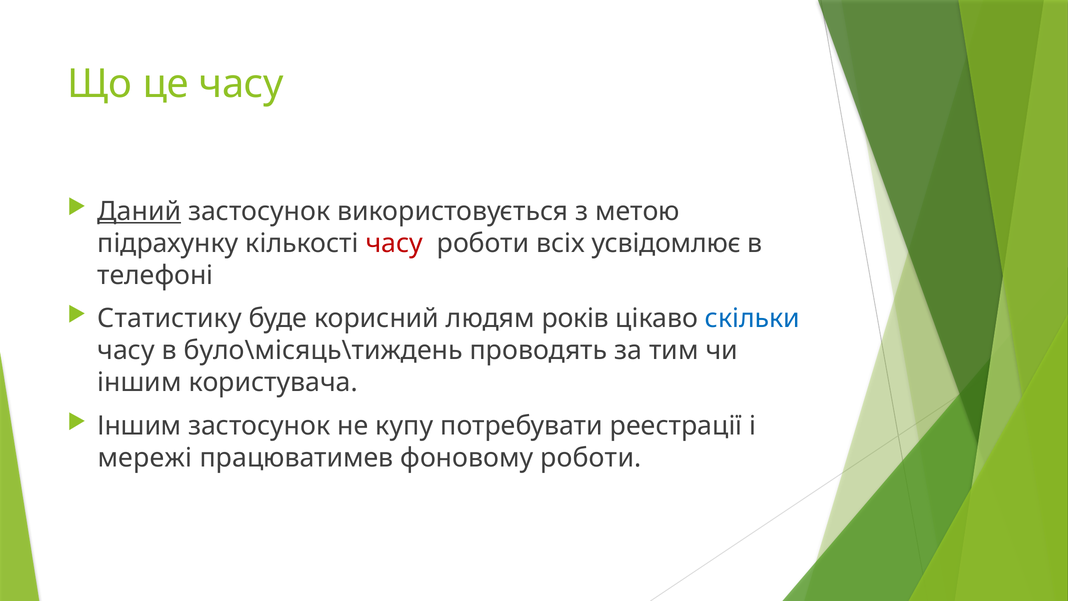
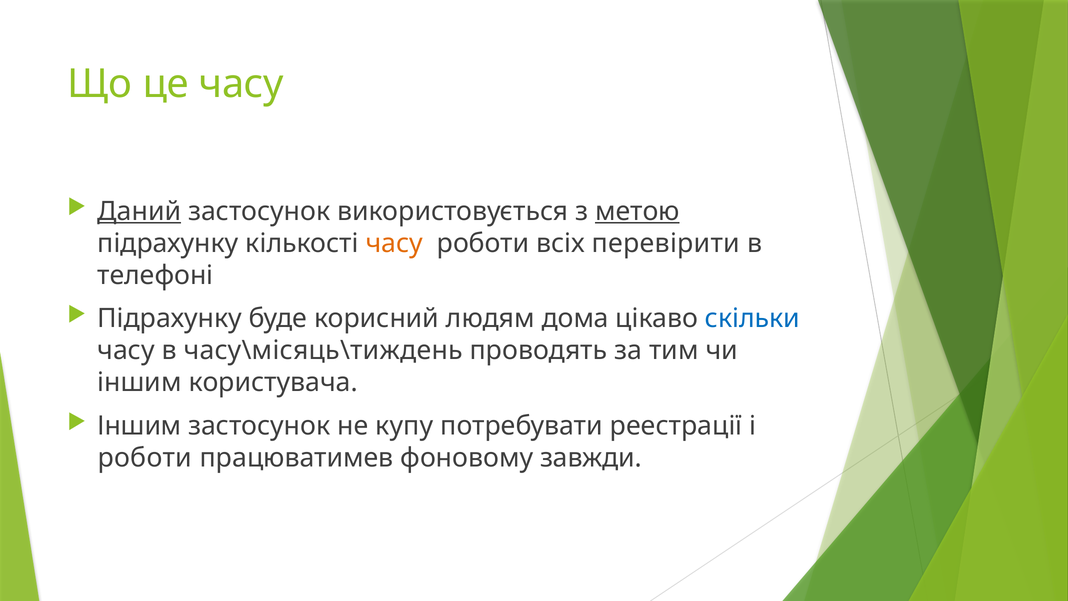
метою underline: none -> present (637, 211)
часу colour: red -> orange (394, 243)
усвідомлює: усвідомлює -> перевірити (666, 243)
Статистику: Статистику -> Підрахунку (170, 318)
років: років -> дома (575, 318)
було\місяць\тиждень: було\місяць\тиждень -> часу\місяць\тиждень (323, 350)
мережі: мережі -> роботи (145, 458)
фоновому роботи: роботи -> завжди (591, 458)
